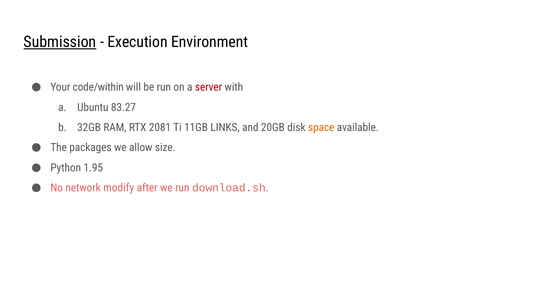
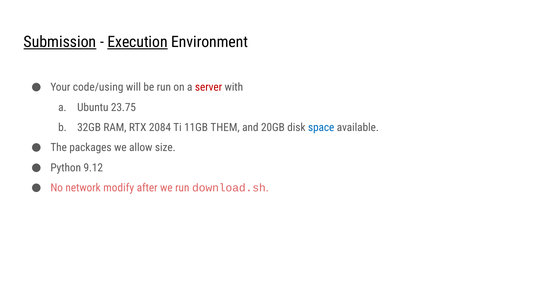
Execution underline: none -> present (138, 42)
code/within: code/within -> code/using (98, 87)
83.27: 83.27 -> 23.75 (123, 107)
2081: 2081 -> 2084 (160, 127)
LINKS: LINKS -> THEM (225, 127)
space colour: orange -> blue (321, 127)
1.95: 1.95 -> 9.12 (93, 167)
